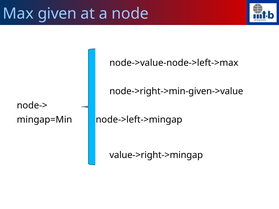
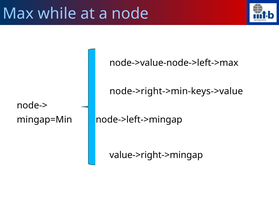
given: given -> while (57, 14)
node->right->min-given->value: node->right->min-given->value -> node->right->min-keys->value (176, 91)
